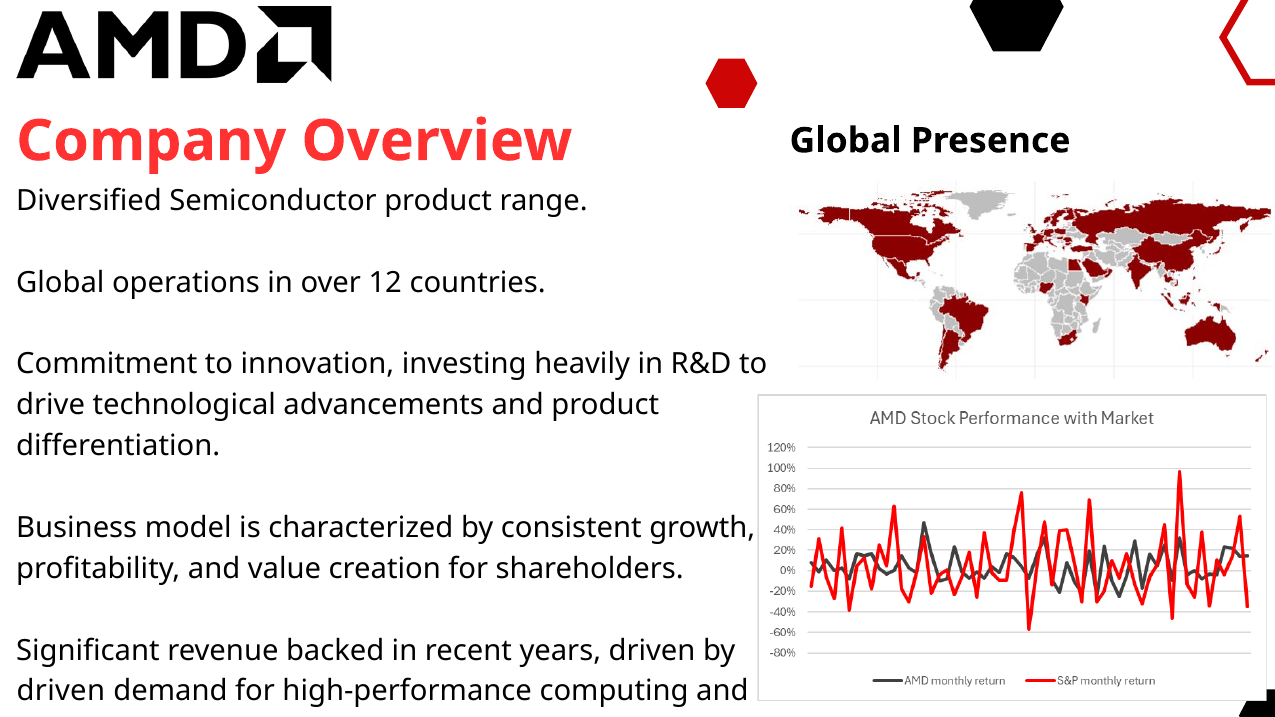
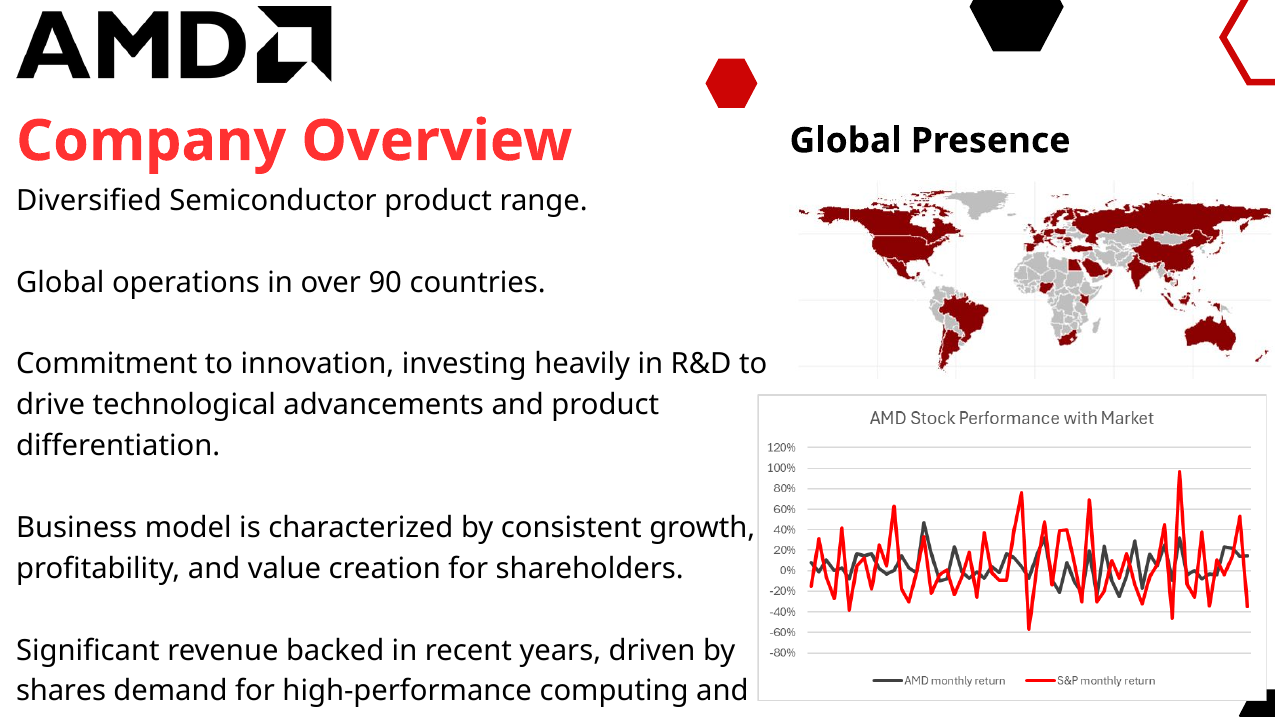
12: 12 -> 90 (385, 283)
driven: driven -> shares (61, 691)
